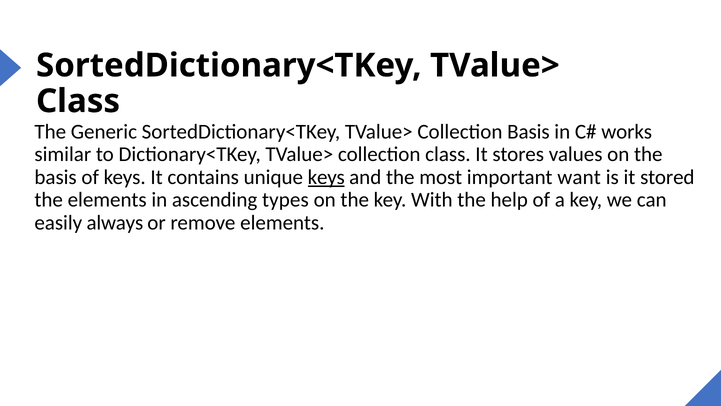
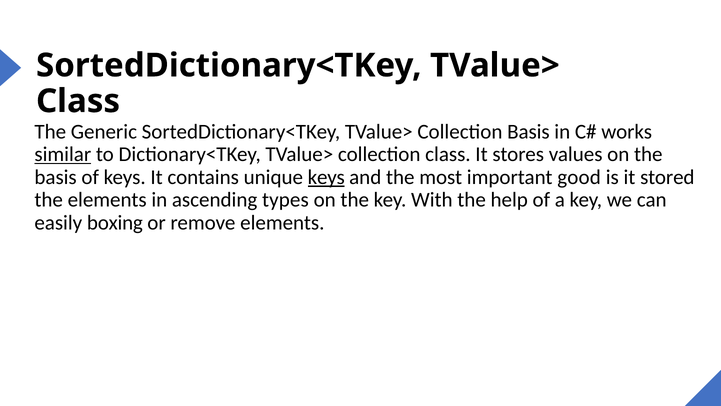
similar underline: none -> present (63, 154)
want: want -> good (579, 177)
always: always -> boxing (115, 222)
